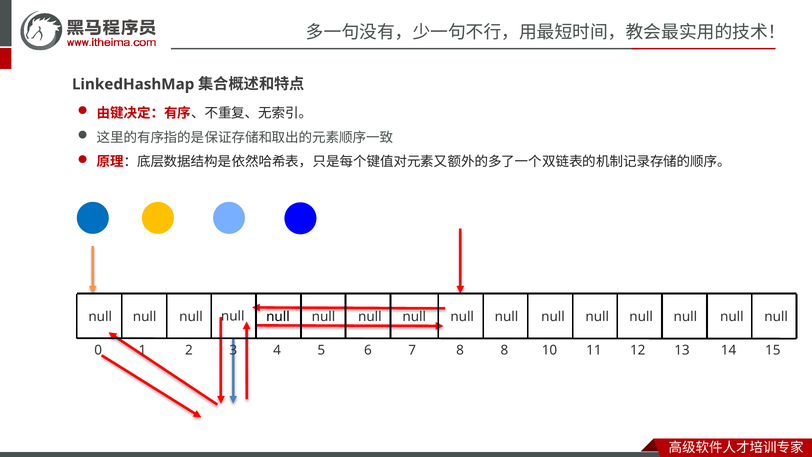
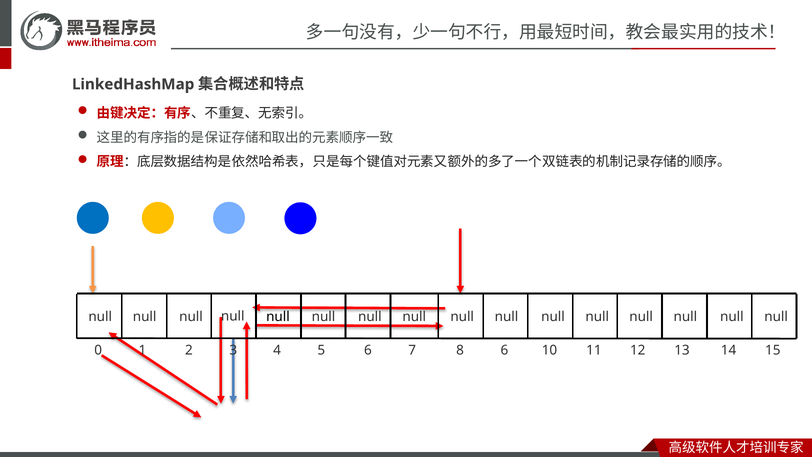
8 8: 8 -> 6 (504, 350)
